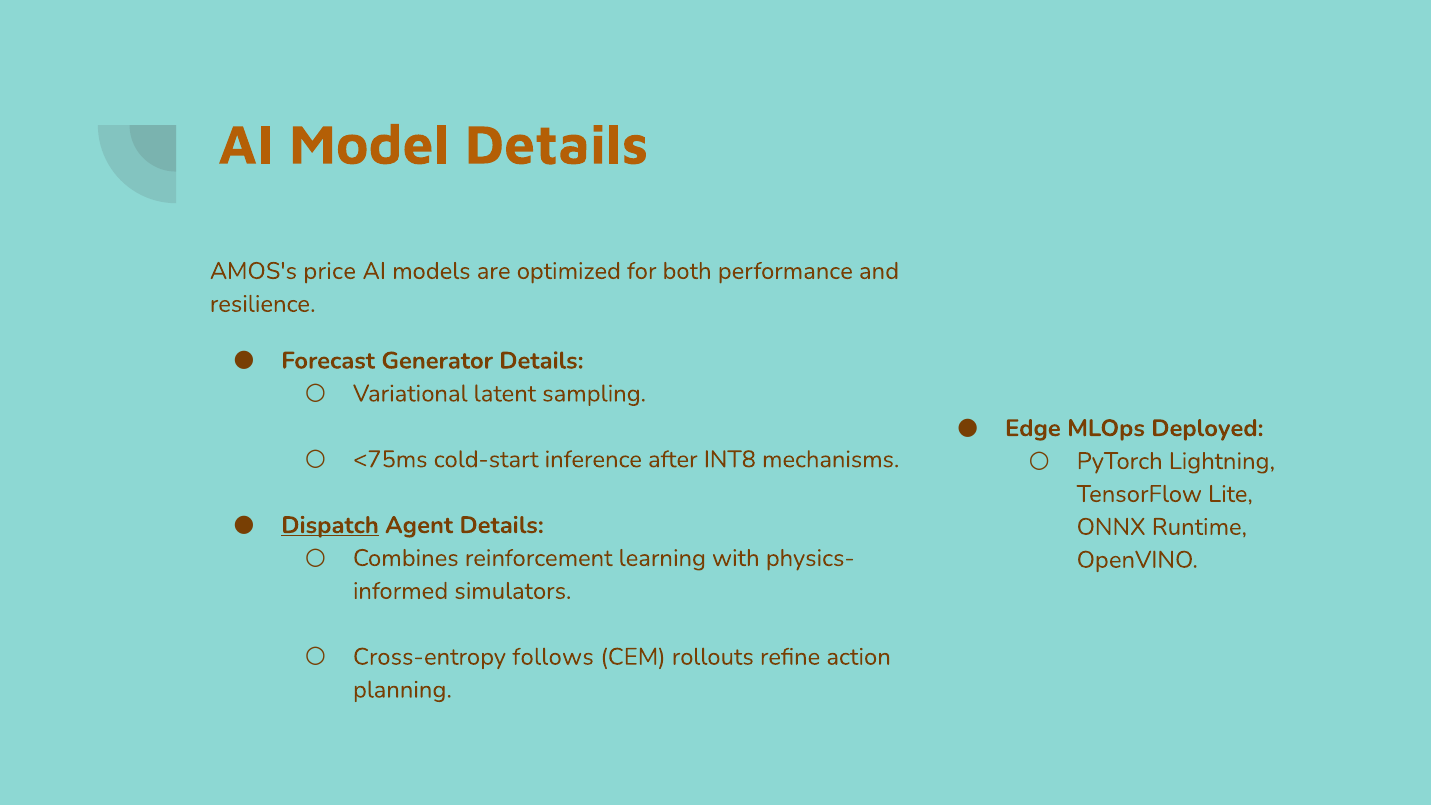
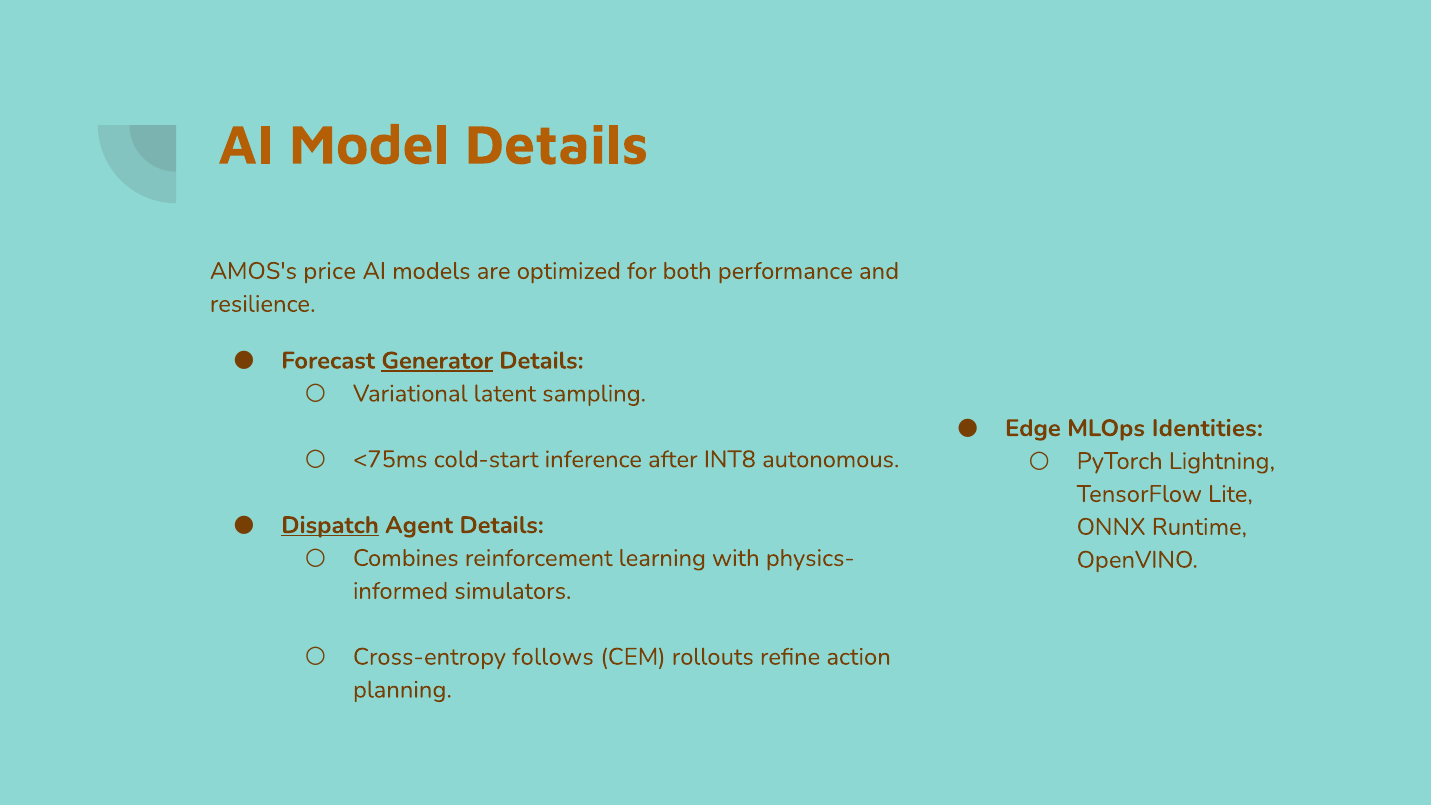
Generator underline: none -> present (437, 361)
Deployed: Deployed -> Identities (1207, 428)
mechanisms: mechanisms -> autonomous (831, 459)
